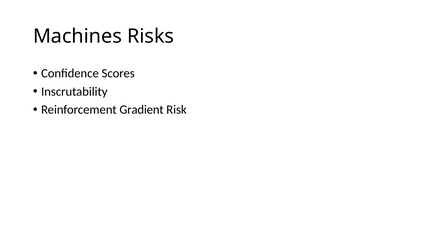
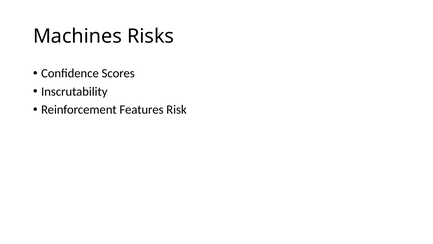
Gradient: Gradient -> Features (141, 110)
